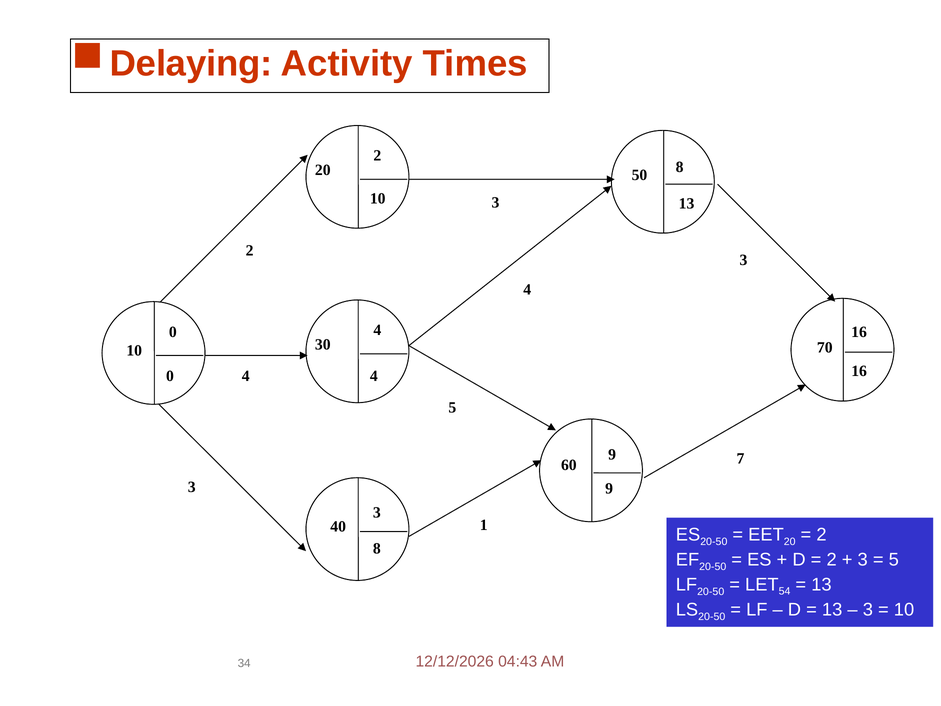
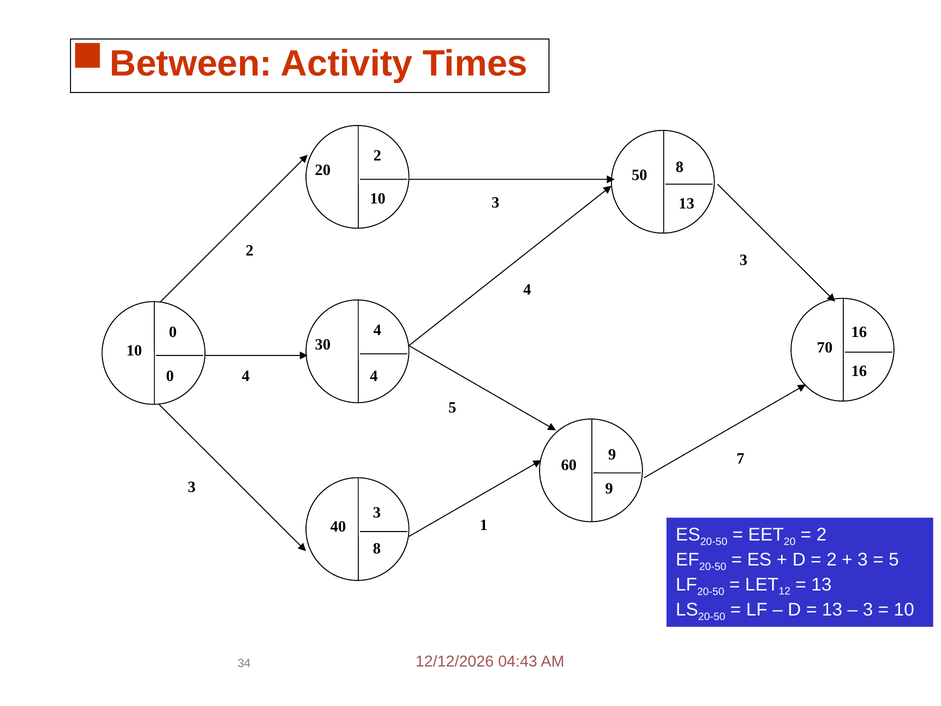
Delaying: Delaying -> Between (191, 64)
54: 54 -> 12 (785, 591)
